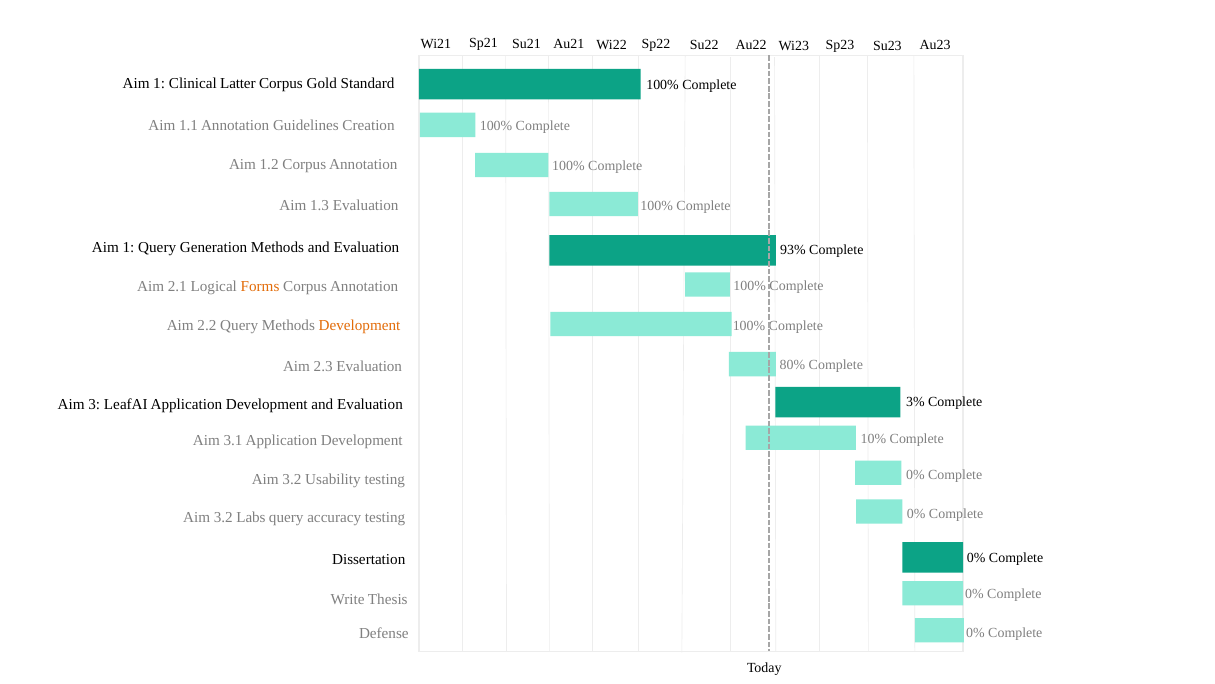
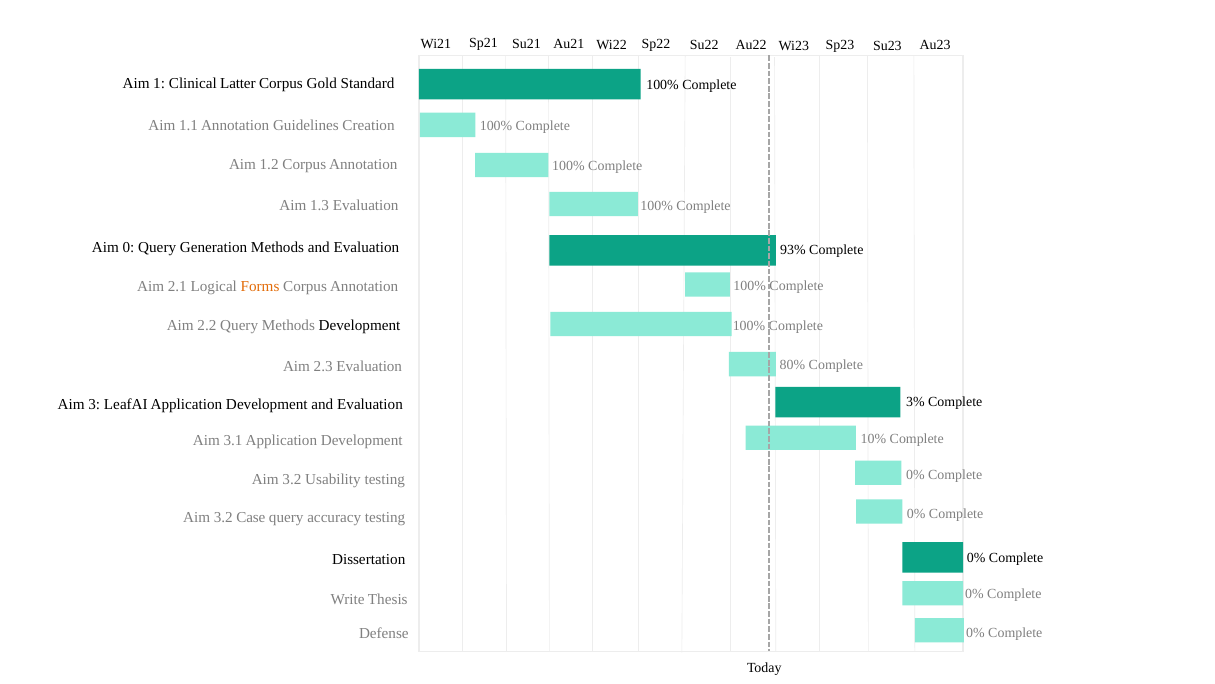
1: 1 -> 0 (129, 248)
Development colour: orange -> black (360, 325)
Labs: Labs -> Case (251, 517)
